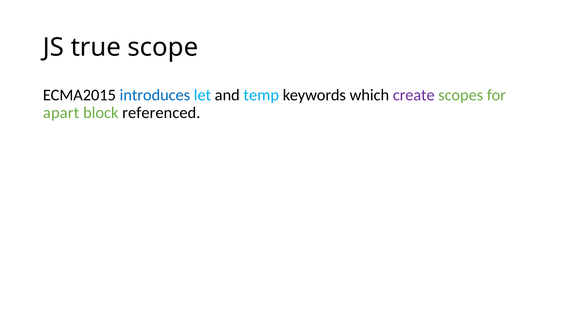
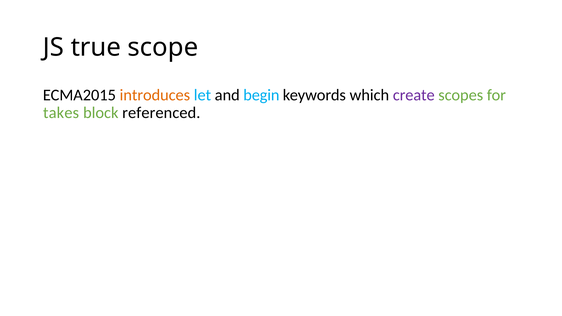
introduces colour: blue -> orange (155, 95)
temp: temp -> begin (261, 95)
apart: apart -> takes (61, 113)
